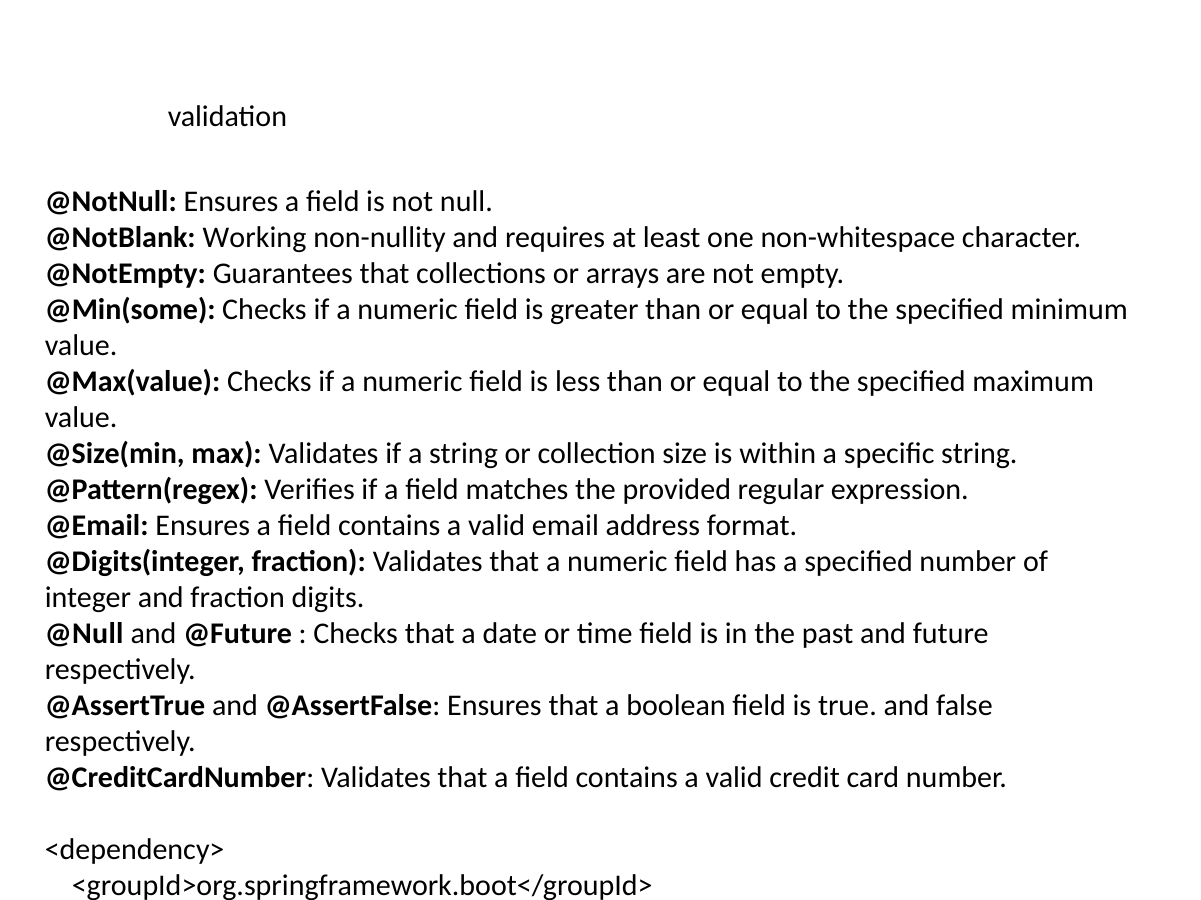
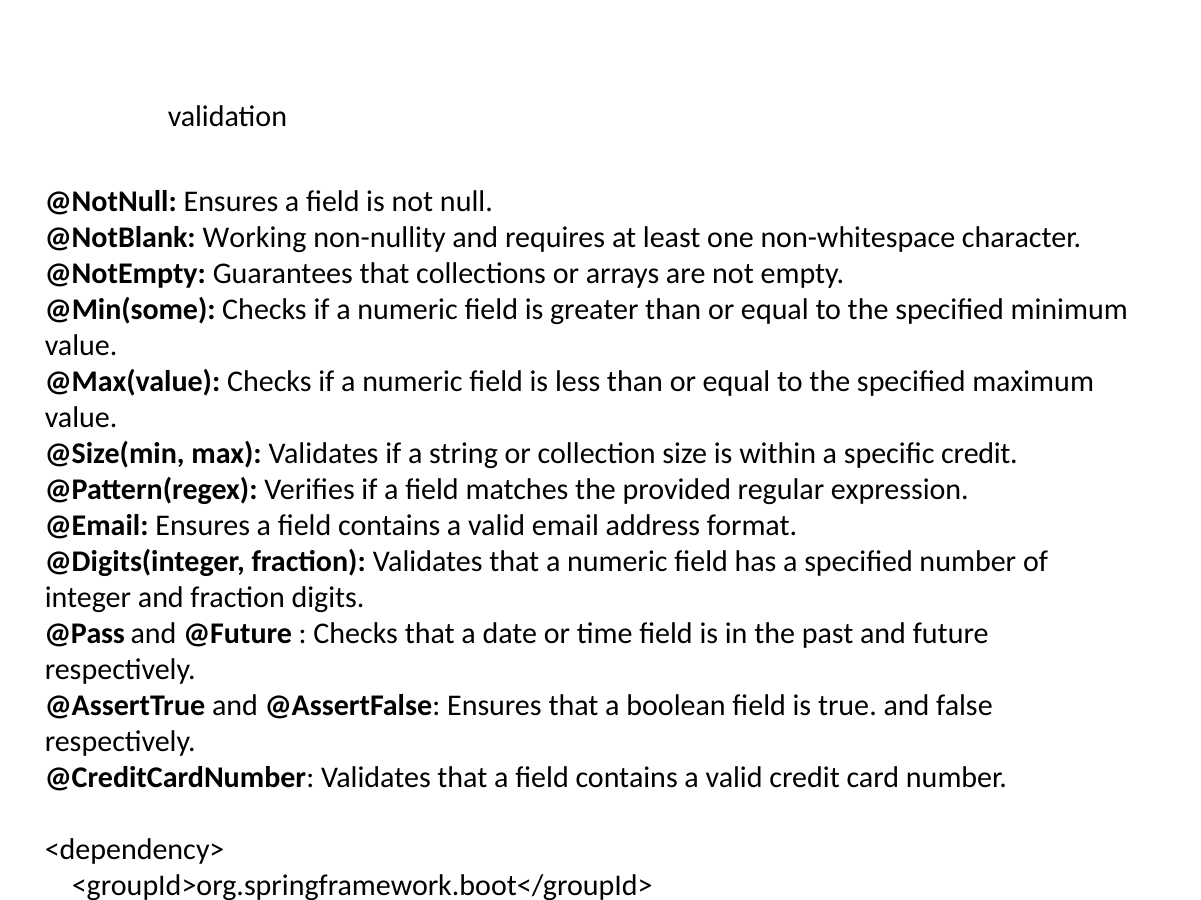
specific string: string -> credit (980, 454)
@Null: @Null -> @Pass (85, 634)
